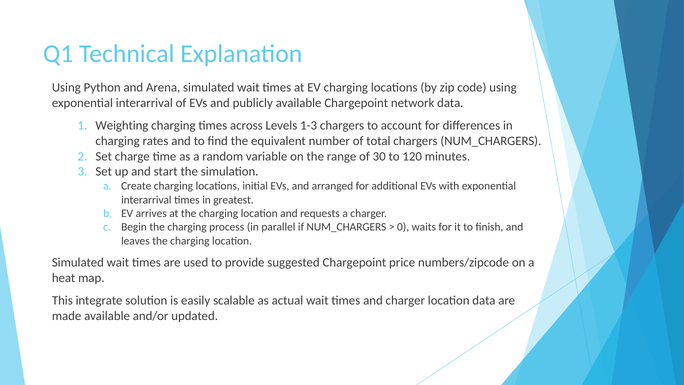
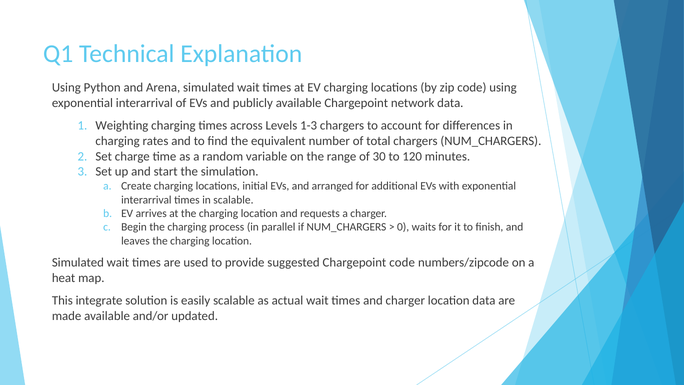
in greatest: greatest -> scalable (233, 200)
Chargepoint price: price -> code (402, 262)
